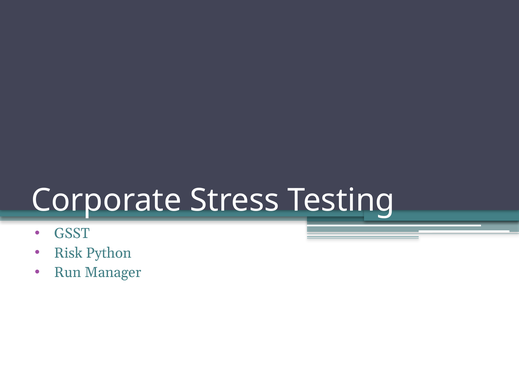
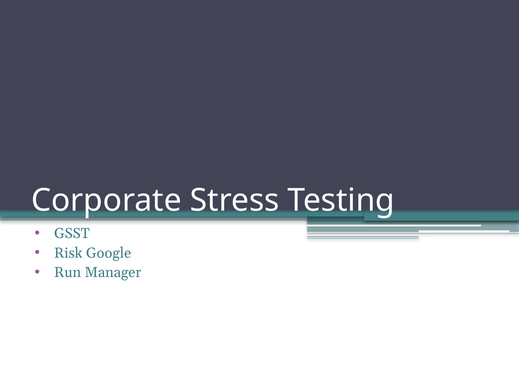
Python: Python -> Google (109, 253)
